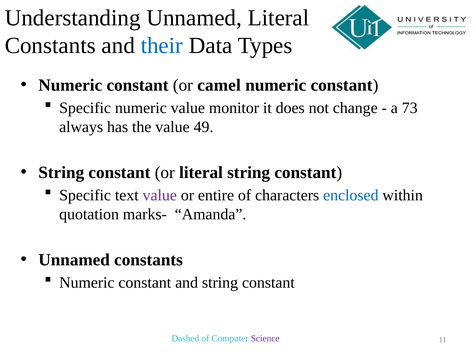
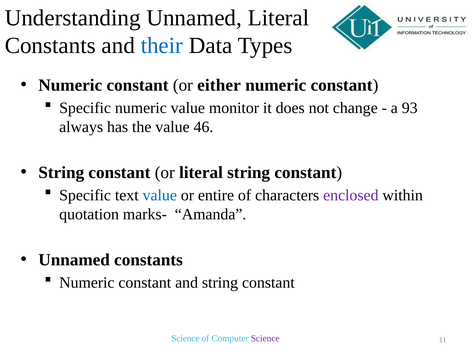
camel: camel -> either (219, 85)
73: 73 -> 93 (410, 108)
49: 49 -> 46 (203, 127)
value colour: purple -> blue (160, 195)
enclosed colour: blue -> purple (351, 195)
Dashed: Dashed -> Science (185, 339)
